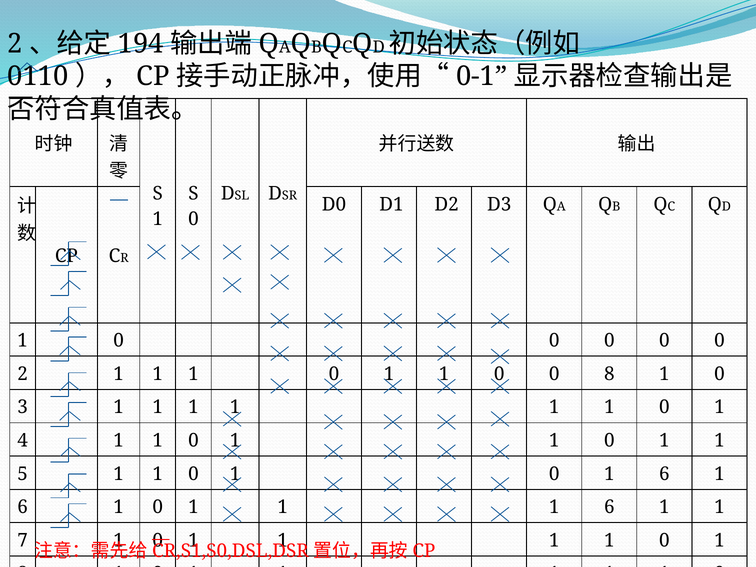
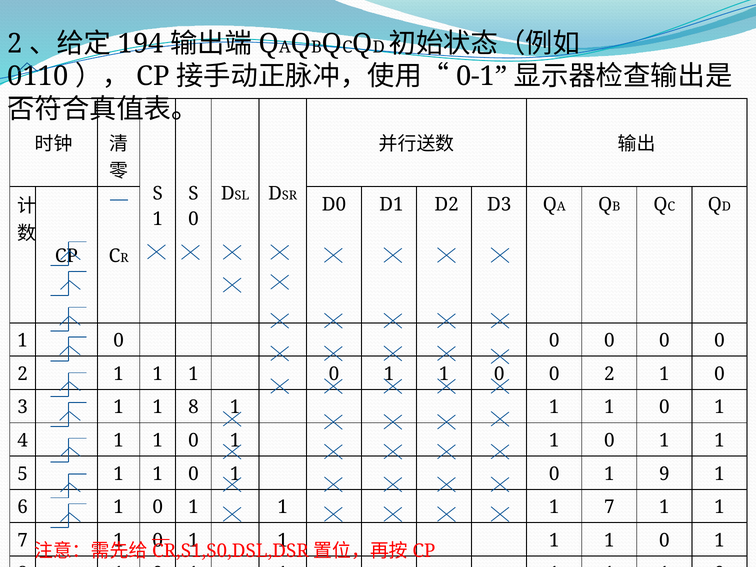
1 0 0 8: 8 -> 2 (609, 374)
3 1 1 1: 1 -> 8 (193, 407)
0 1 6: 6 -> 9 (664, 474)
1 1 1 6: 6 -> 7 (609, 507)
